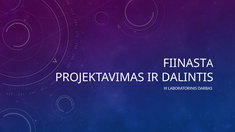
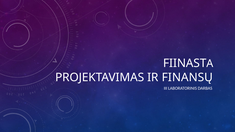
DALINTIS: DALINTIS -> FINANSŲ (187, 77)
